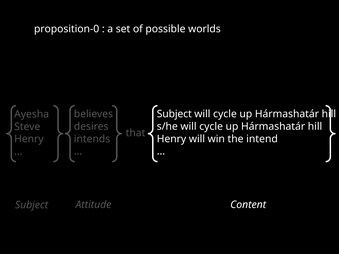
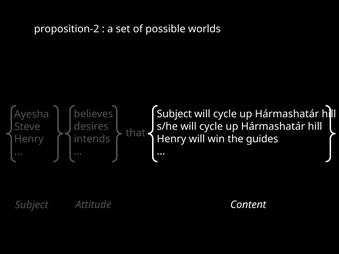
proposition-0: proposition-0 -> proposition-2 (67, 29)
intend: intend -> guides (262, 139)
